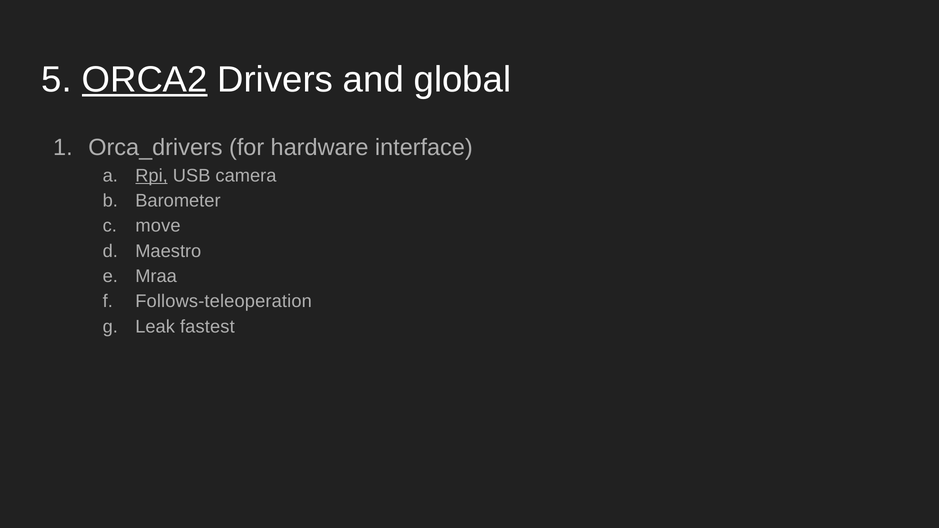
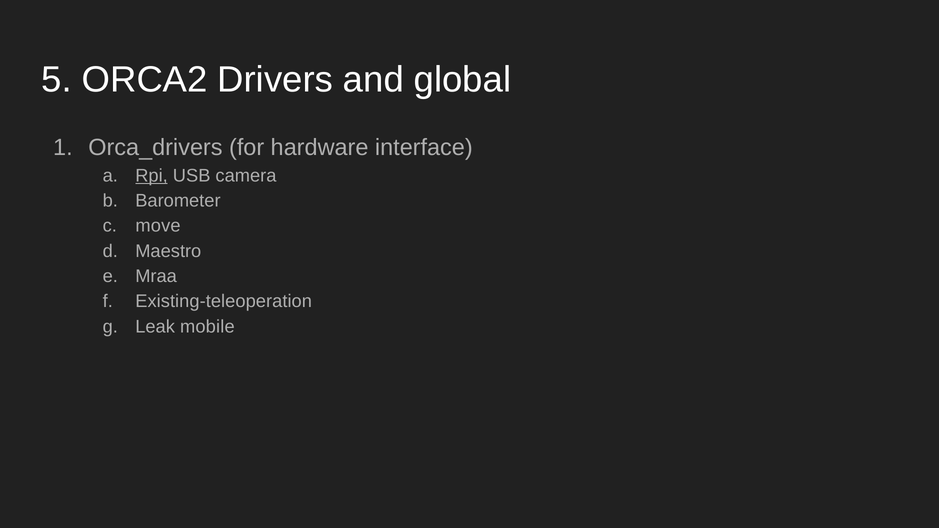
ORCA2 underline: present -> none (145, 80)
Follows-teleoperation: Follows-teleoperation -> Existing-teleoperation (224, 301)
fastest: fastest -> mobile (207, 327)
